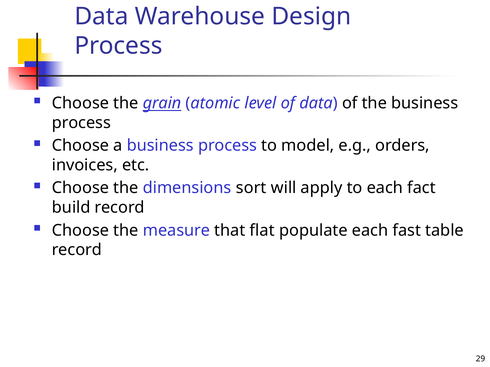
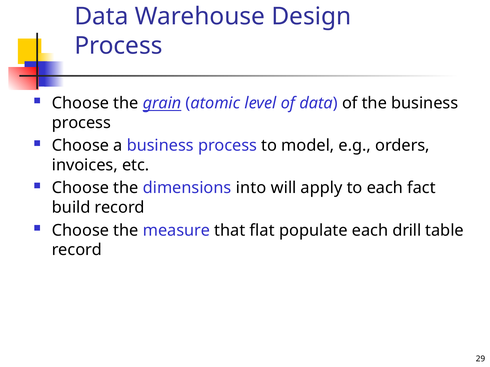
sort: sort -> into (251, 188)
fast: fast -> drill (407, 231)
